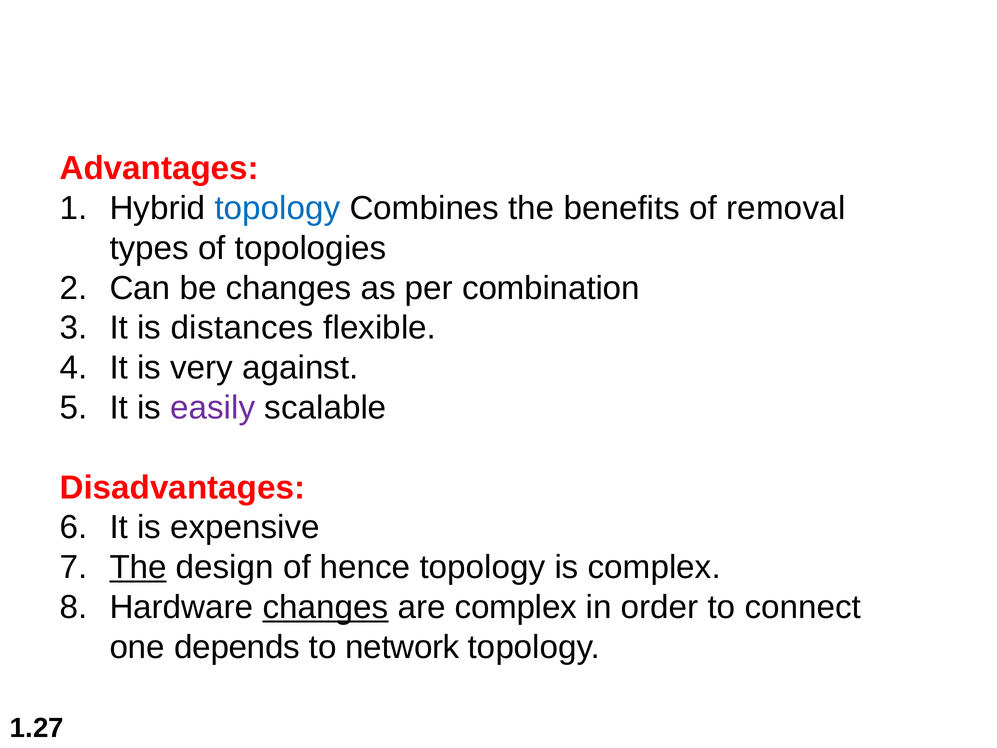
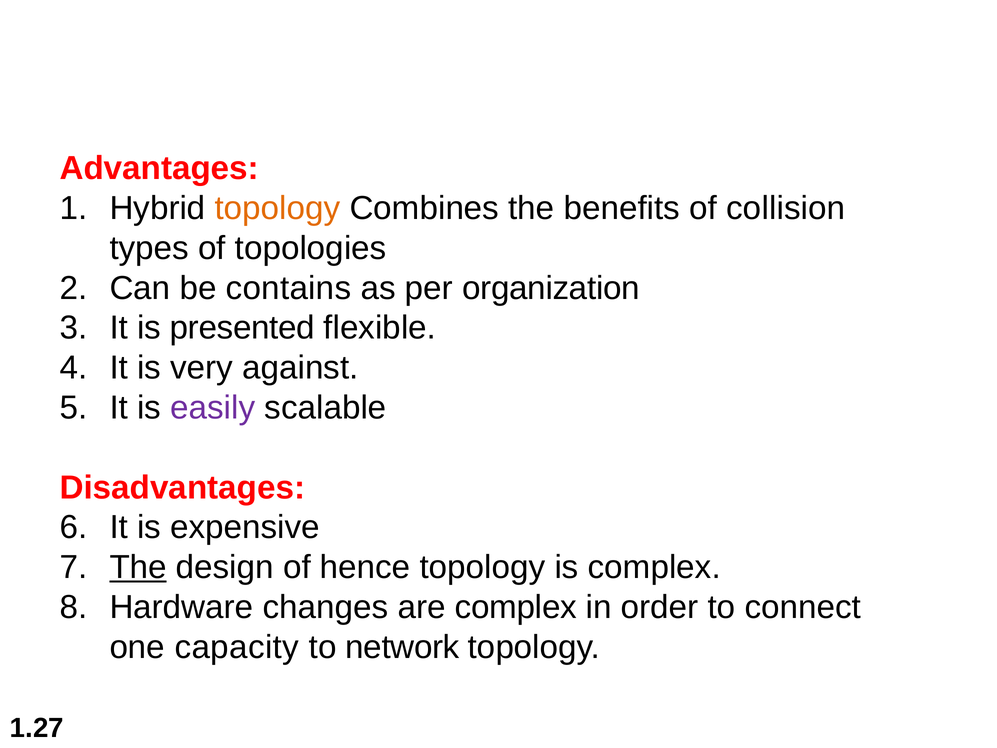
topology colour: blue -> orange (277, 208)
removal: removal -> collision (786, 208)
be changes: changes -> contains (288, 288)
combination: combination -> organization (551, 288)
distances: distances -> presented (242, 328)
changes underline: present -> none (325, 607)
depends: depends -> capacity (237, 647)
